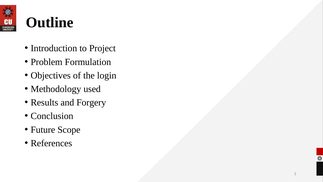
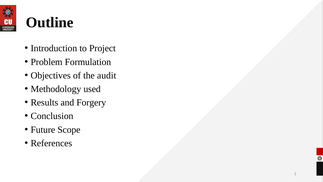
login: login -> audit (107, 75)
